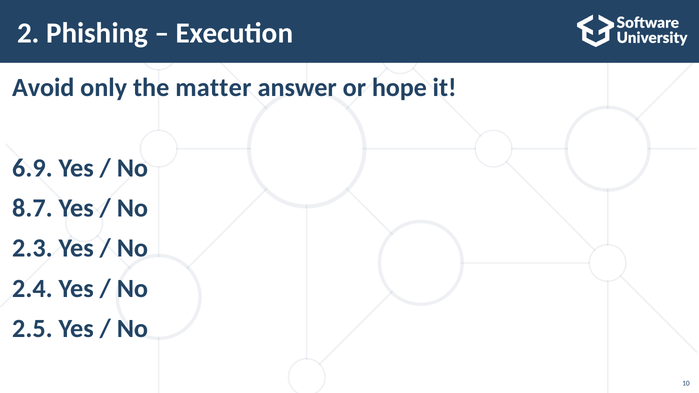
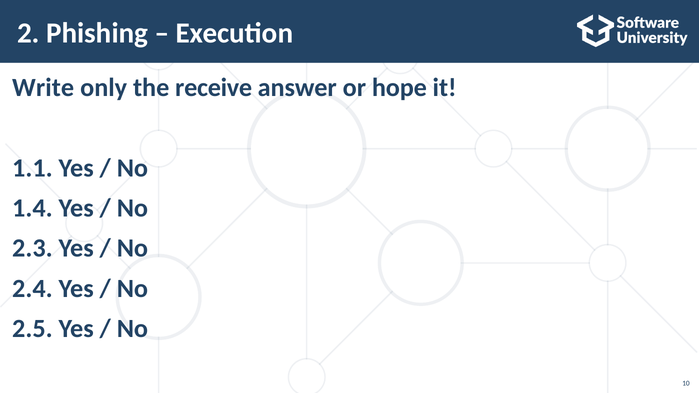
Avoid: Avoid -> Write (43, 88)
matter: matter -> receive (214, 88)
6.9: 6.9 -> 1.1 (32, 168)
8.7: 8.7 -> 1.4 (32, 208)
